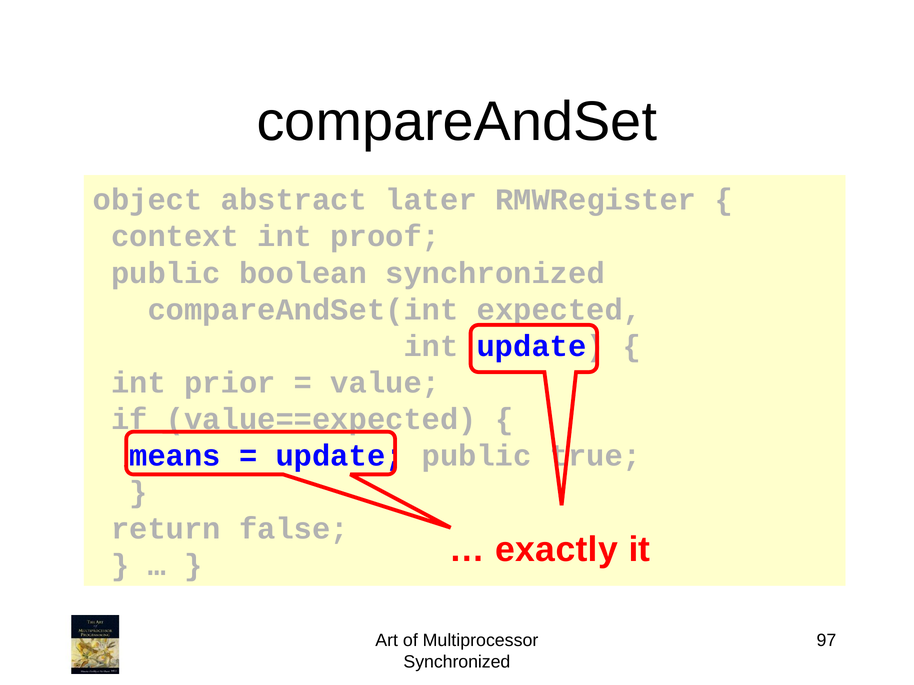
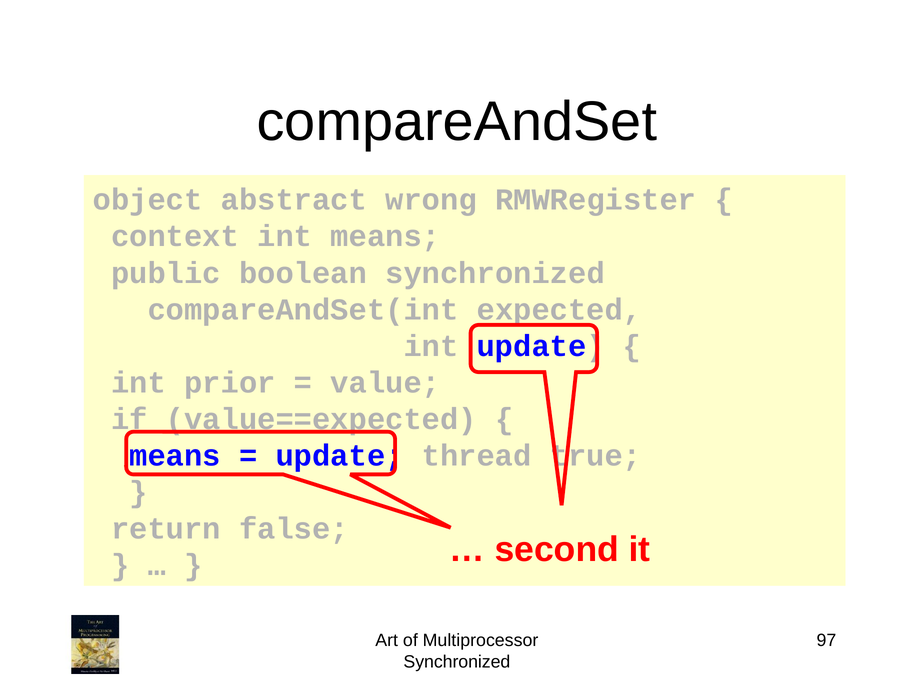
later: later -> wrong (431, 200)
int proof: proof -> means (385, 237)
public: public -> thread (477, 456)
exactly: exactly -> second (557, 550)
